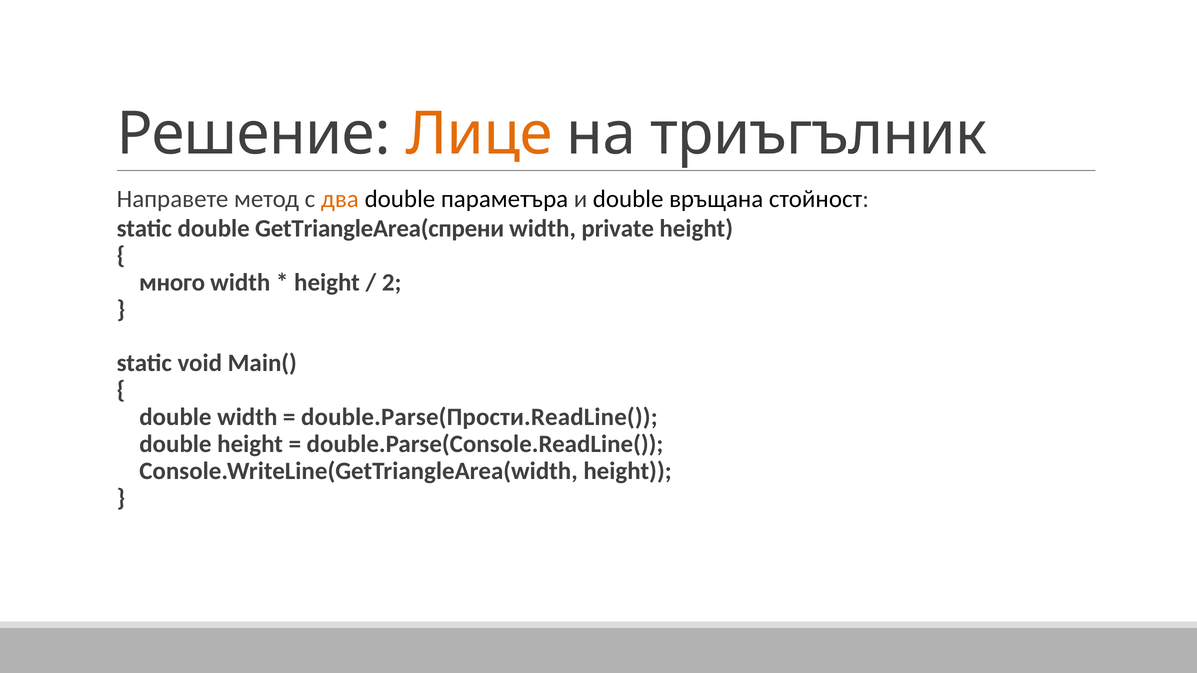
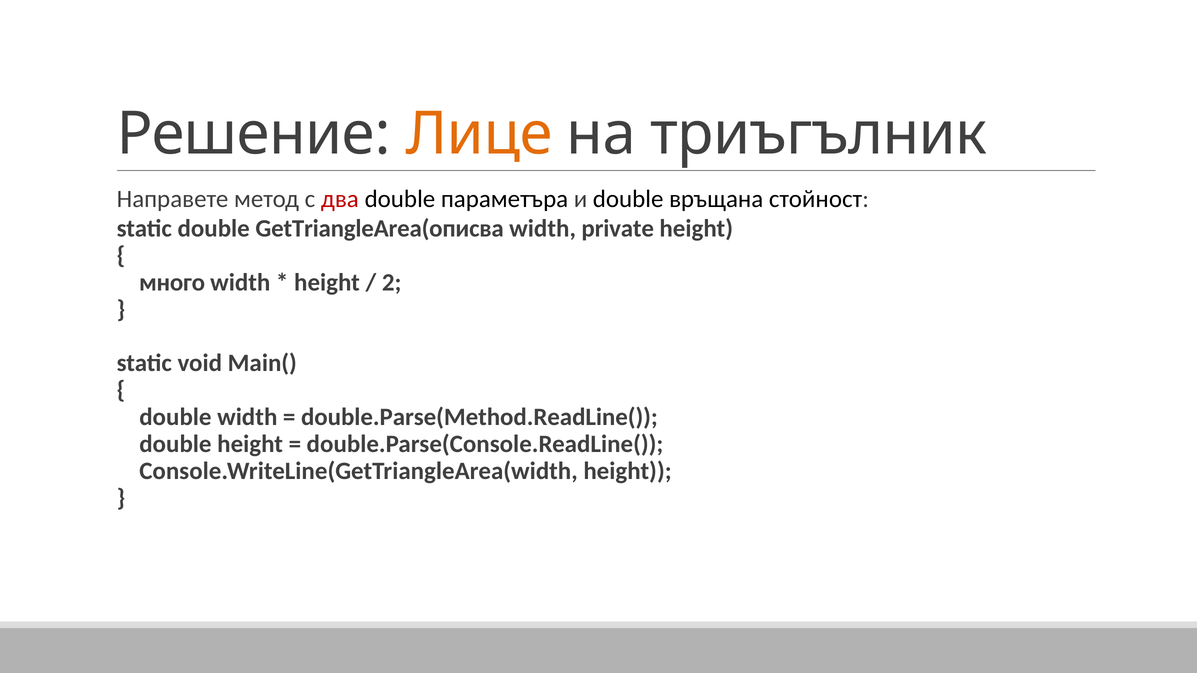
два colour: orange -> red (340, 199)
GetTriangleArea(спрени: GetTriangleArea(спрени -> GetTriangleArea(описва (380, 229)
double.Parse(Прости.ReadLine(: double.Parse(Прости.ReadLine( -> double.Parse(Method.ReadLine( (479, 417)
